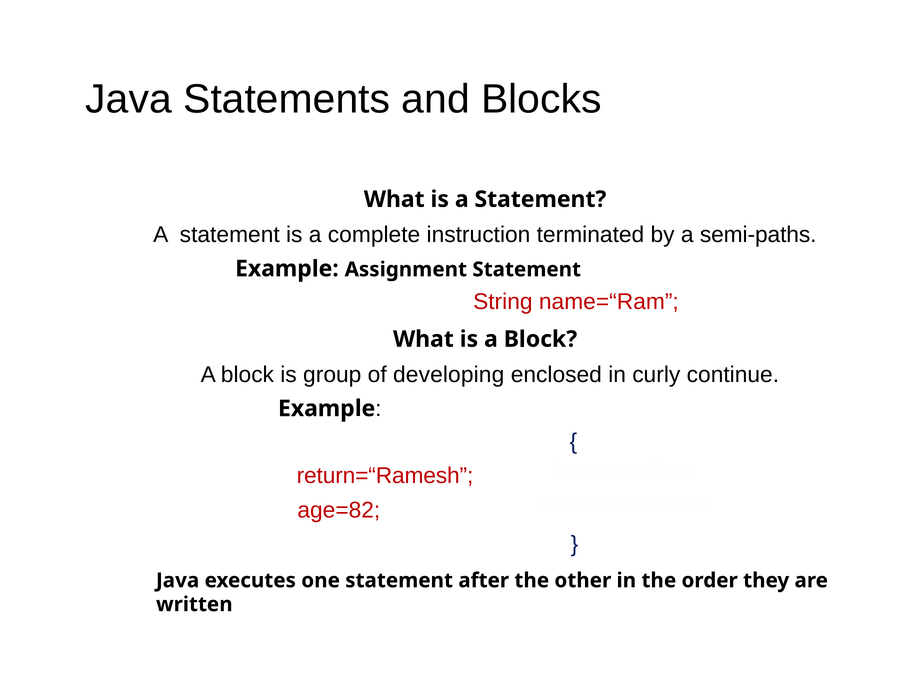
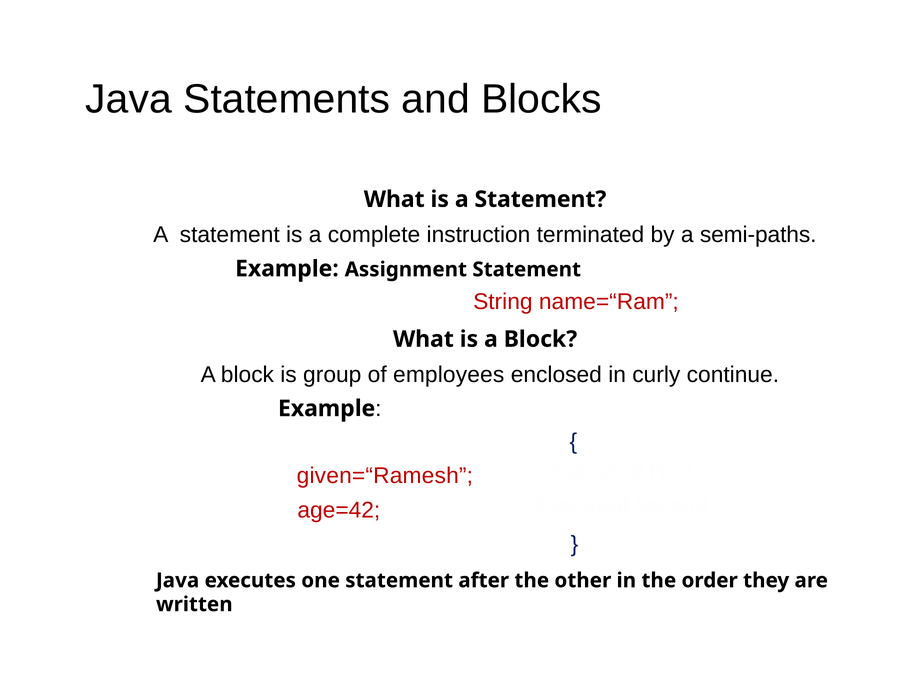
developing: developing -> employees (449, 375)
return=“Ramesh: return=“Ramesh -> given=“Ramesh (385, 476)
age=82: age=82 -> age=42 (339, 510)
